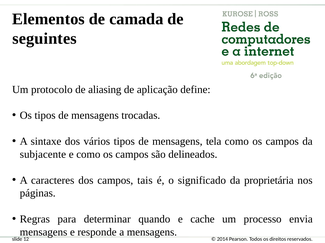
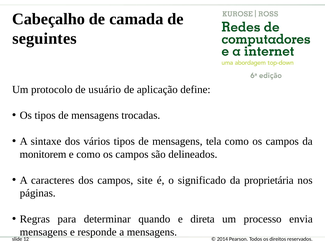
Elementos: Elementos -> Cabeçalho (49, 19)
aliasing: aliasing -> usuário (105, 90)
subjacente: subjacente -> monitorem (43, 155)
tais: tais -> site (145, 181)
cache: cache -> direta (202, 220)
